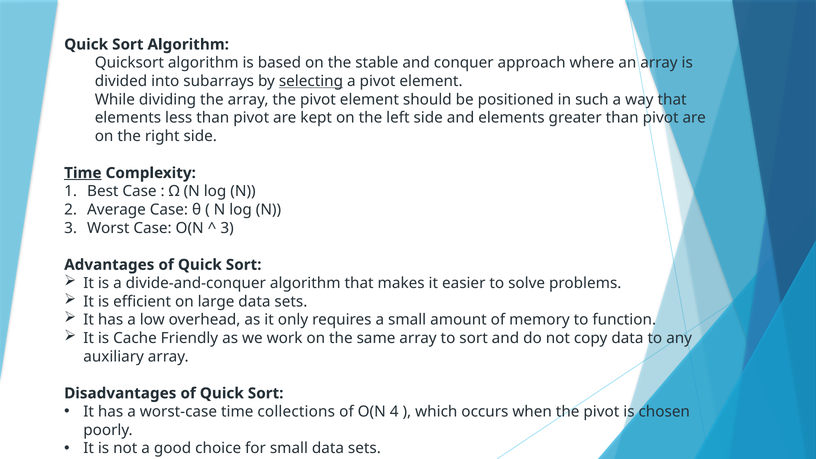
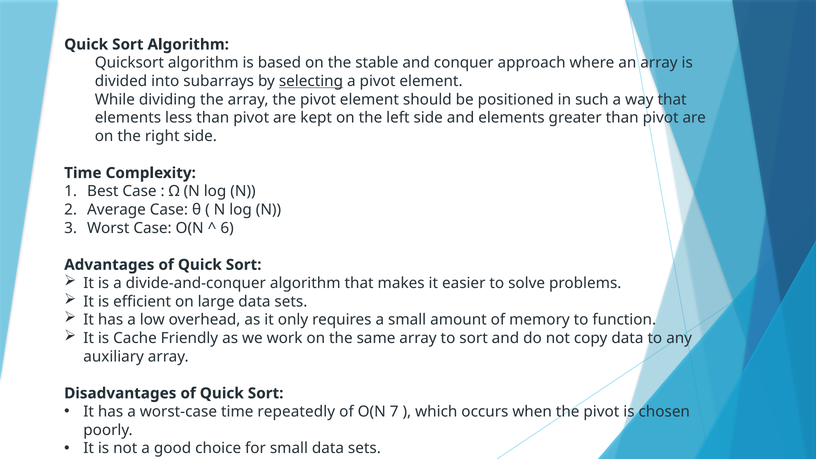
Time underline: present -> none (83, 173)
3: 3 -> 6 (227, 228)
collections: collections -> repeatedly (296, 412)
4: 4 -> 7 (394, 412)
